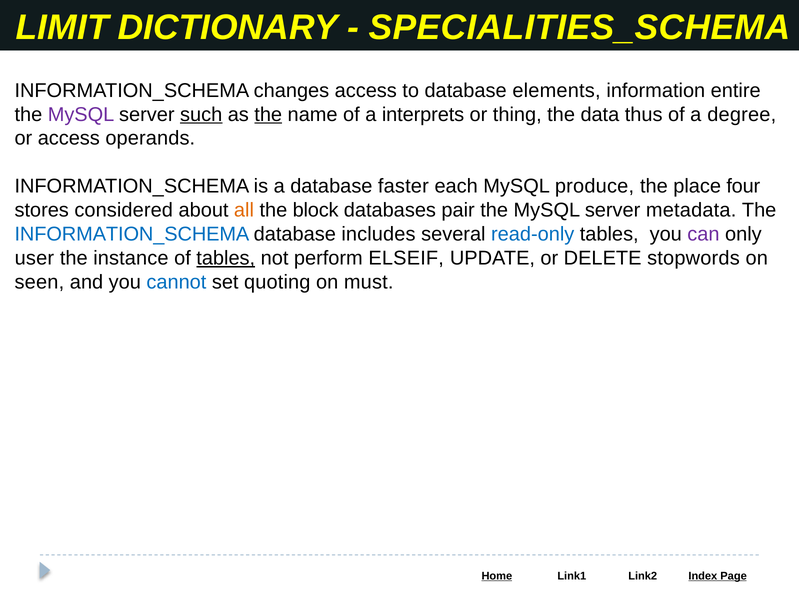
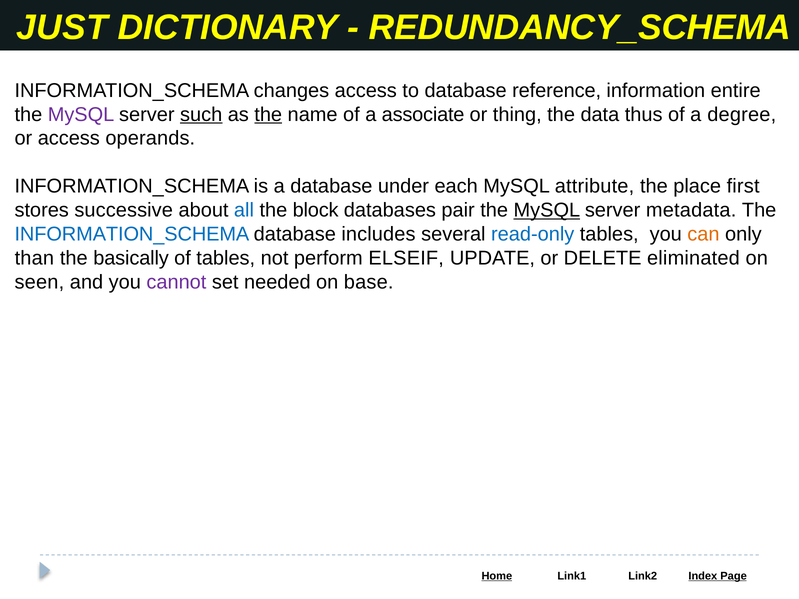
LIMIT: LIMIT -> JUST (62, 28)
SPECIALITIES_SCHEMA: SPECIALITIES_SCHEMA -> REDUNDANCY_SCHEMA (580, 28)
elements: elements -> reference (557, 91)
interprets: interprets -> associate (423, 114)
faster: faster -> under (403, 186)
produce: produce -> attribute (594, 186)
four: four -> first (743, 186)
considered: considered -> successive (124, 210)
all colour: orange -> blue (244, 210)
MySQL underline: none -> present (547, 210)
can colour: purple -> orange (703, 234)
user: user -> than (34, 258)
instance: instance -> basically (131, 258)
tables underline: present -> none (226, 258)
stopwords: stopwords -> eliminated (693, 258)
cannot colour: blue -> purple (176, 282)
quoting: quoting -> needed (277, 282)
must: must -> base (369, 282)
